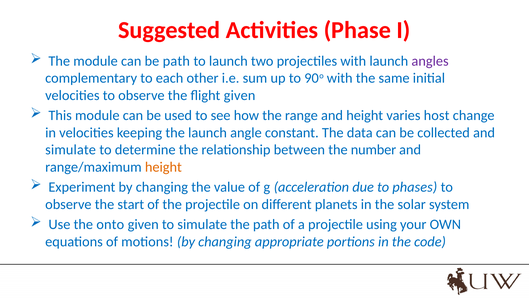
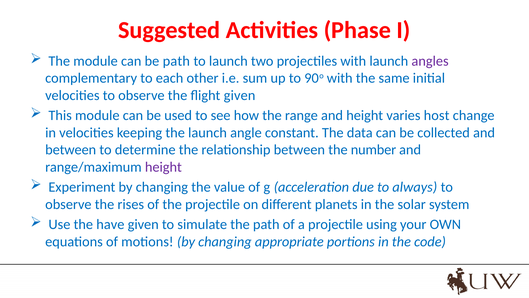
simulate: simulate -> between (71, 150)
height colour: orange -> purple (163, 167)
phases: phases -> always (415, 187)
start: start -> rises (131, 204)
onto: onto -> have (110, 224)
